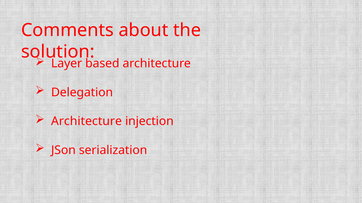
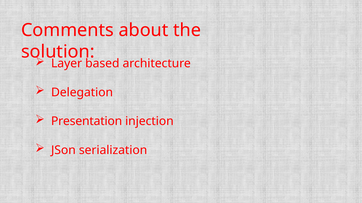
Architecture: Architecture -> Presentation (87, 122)
